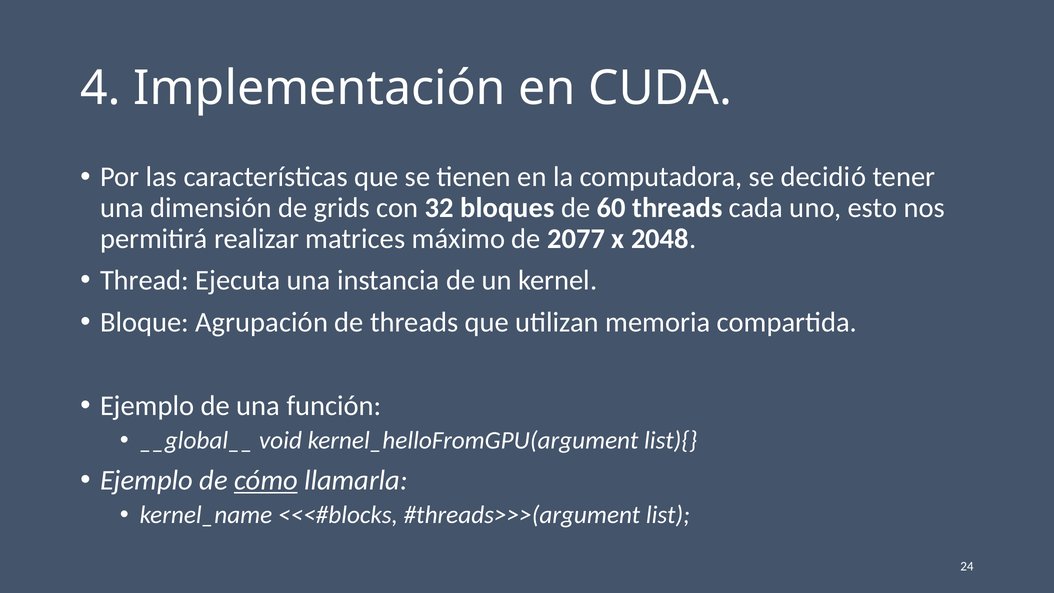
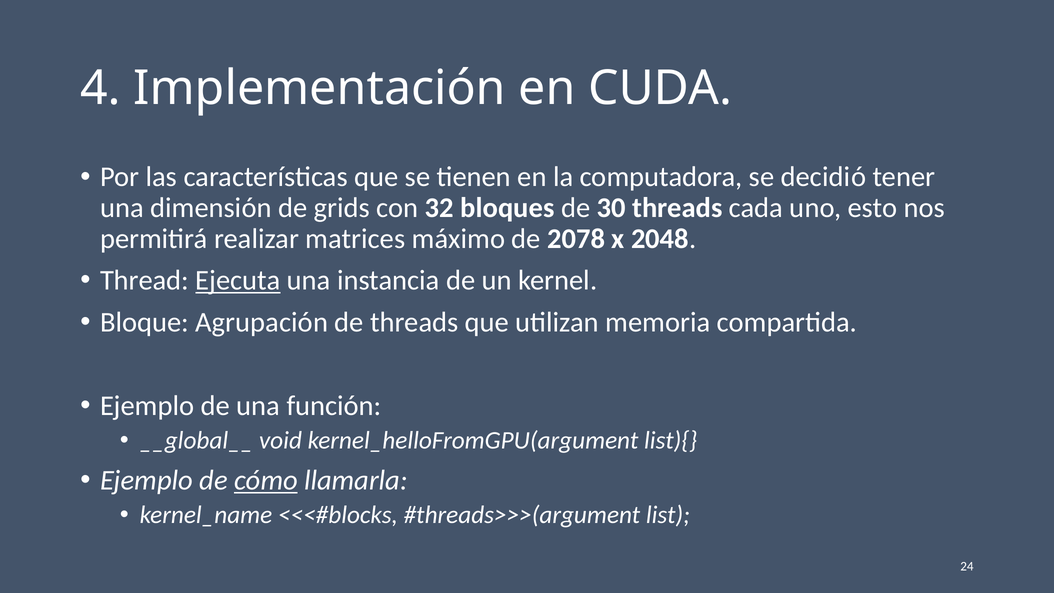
60: 60 -> 30 (611, 208)
2077: 2077 -> 2078 (576, 239)
Ejecuta underline: none -> present (238, 280)
